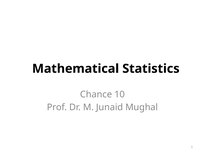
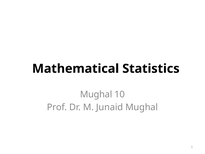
Chance: Chance -> Mughal (96, 94)
